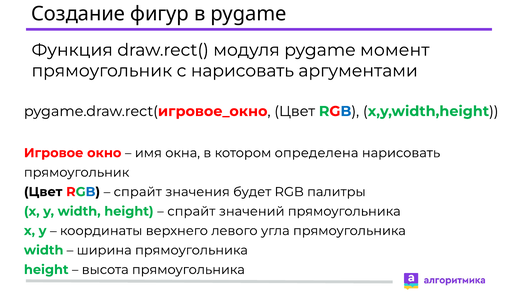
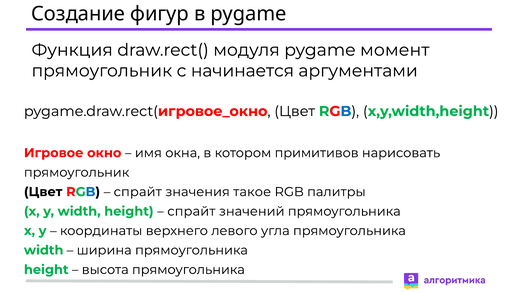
с нарисовать: нарисовать -> начинается (242, 71)
определена: определена -> примитивов (317, 153)
будет: будет -> такое (252, 191)
